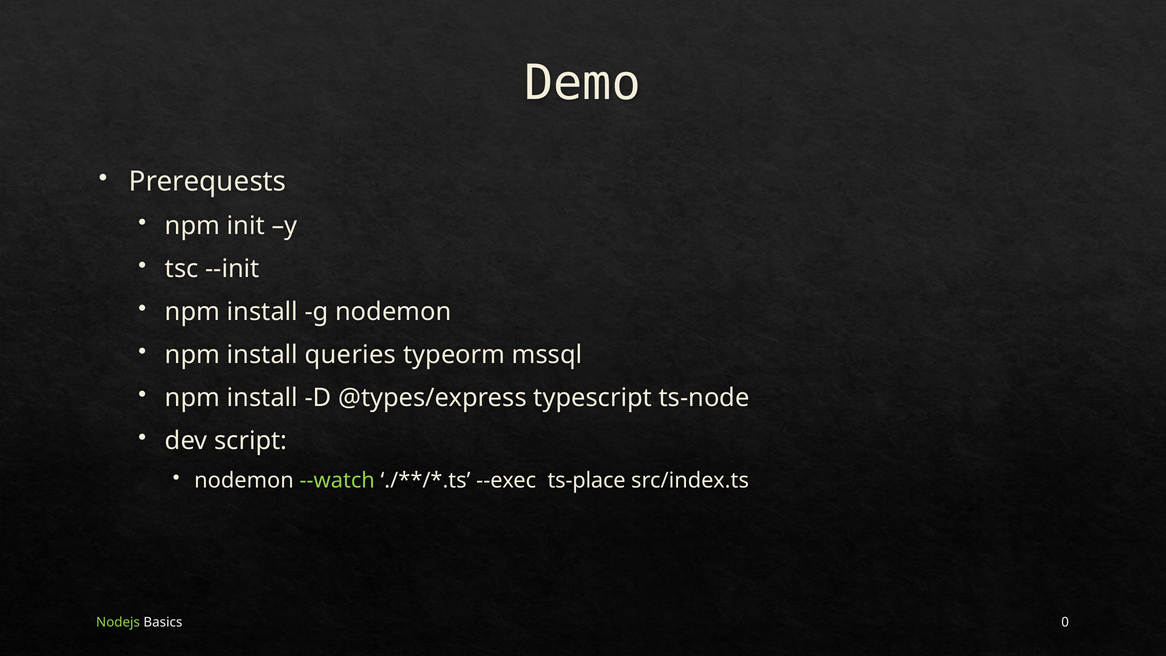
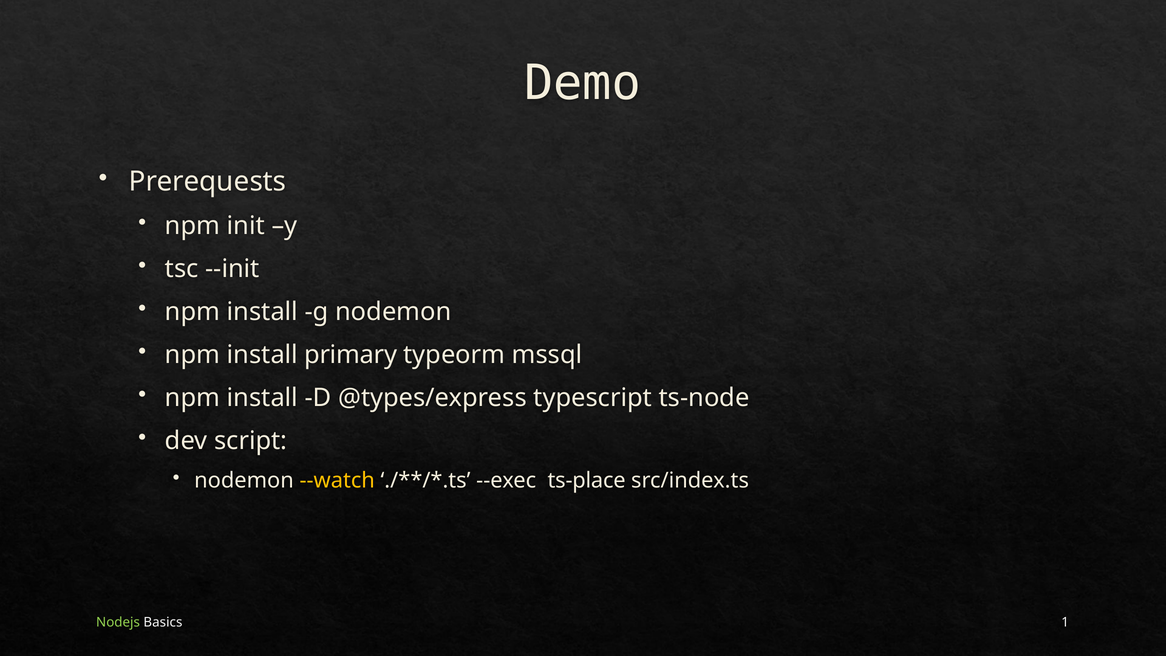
queries: queries -> primary (351, 355)
--watch colour: light green -> yellow (337, 481)
0: 0 -> 1 (1065, 622)
